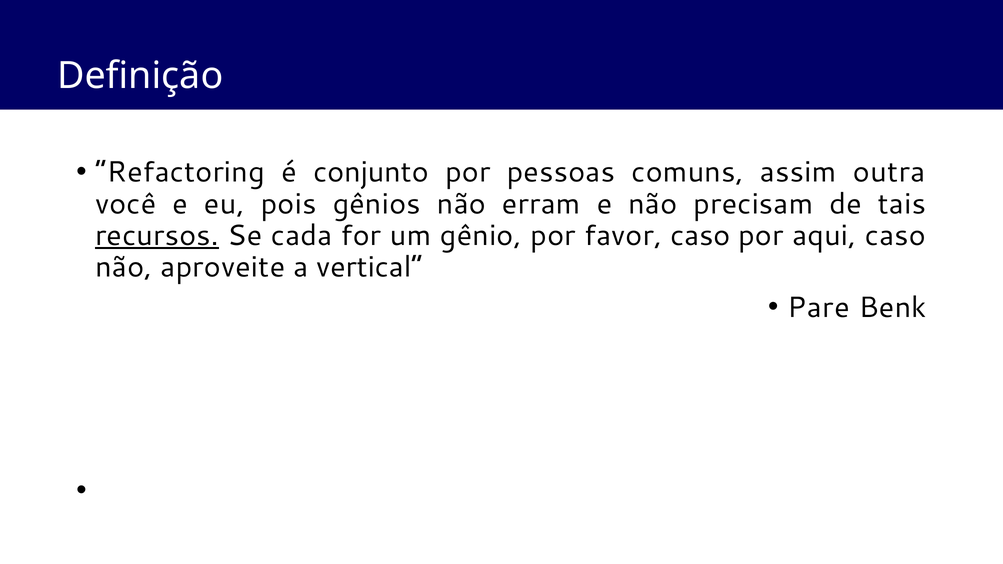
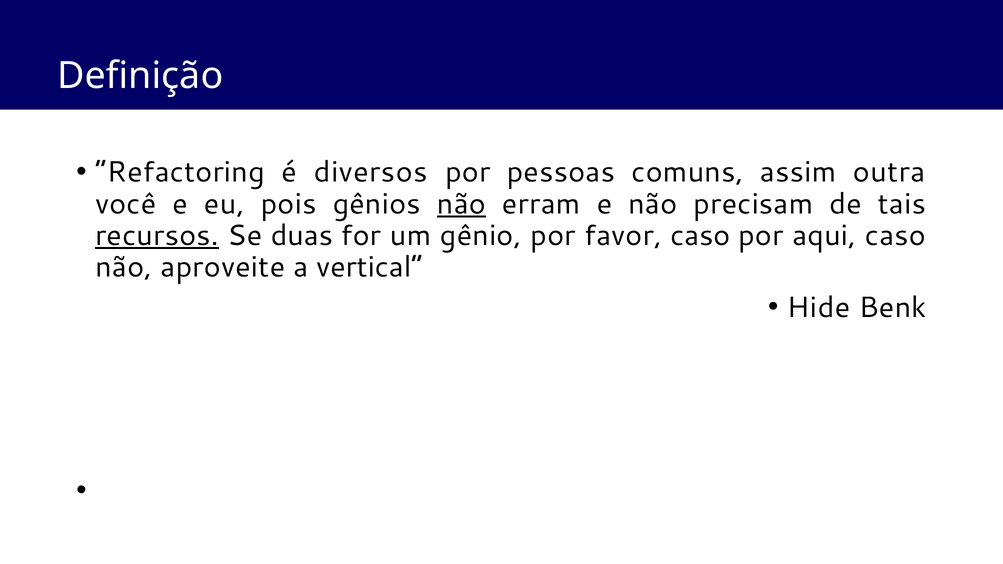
conjunto: conjunto -> diversos (371, 172)
não underline: none -> present (461, 204)
cada: cada -> duas (302, 236)
Pare: Pare -> Hide (819, 308)
